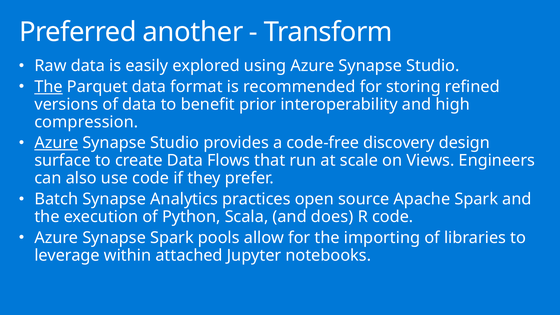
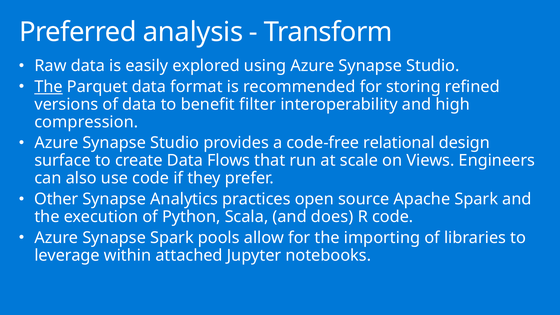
another: another -> analysis (193, 32)
prior: prior -> filter (258, 104)
Azure underline: present -> none (56, 143)
discovery: discovery -> relational (399, 143)
Batch: Batch -> Other (56, 199)
